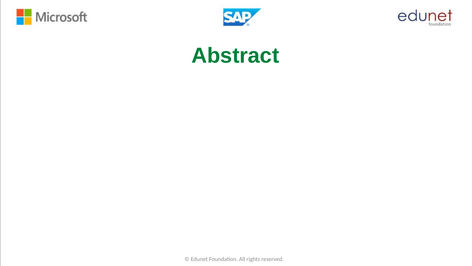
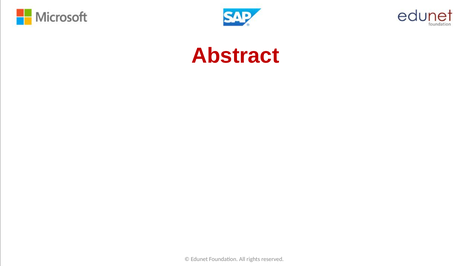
Abstract colour: green -> red (235, 56)
